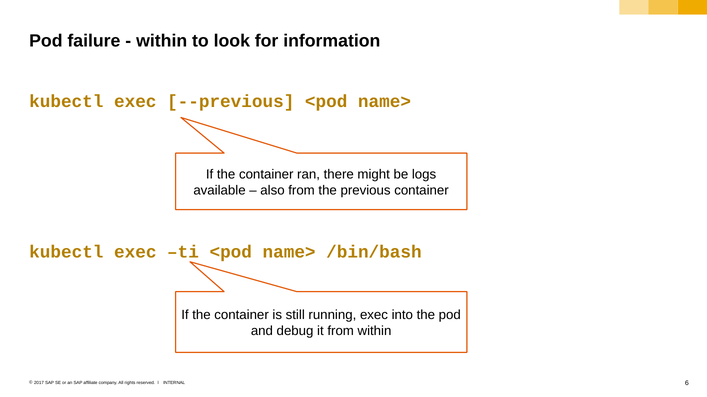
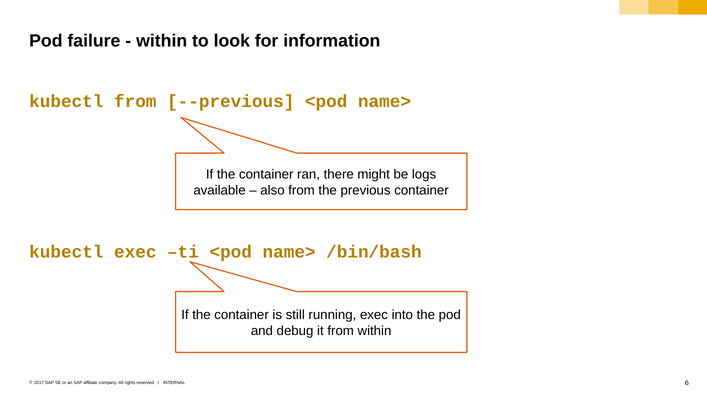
exec: exec -> from (135, 101)
